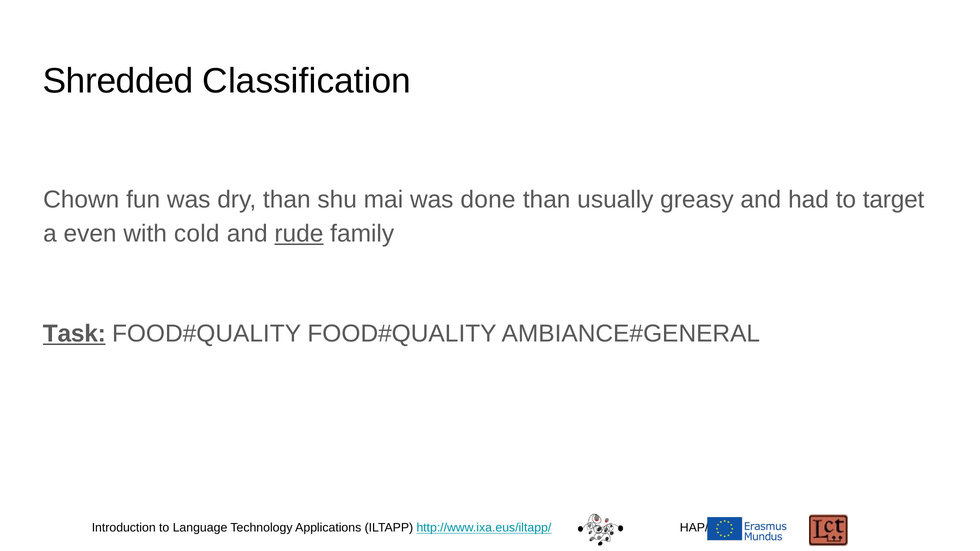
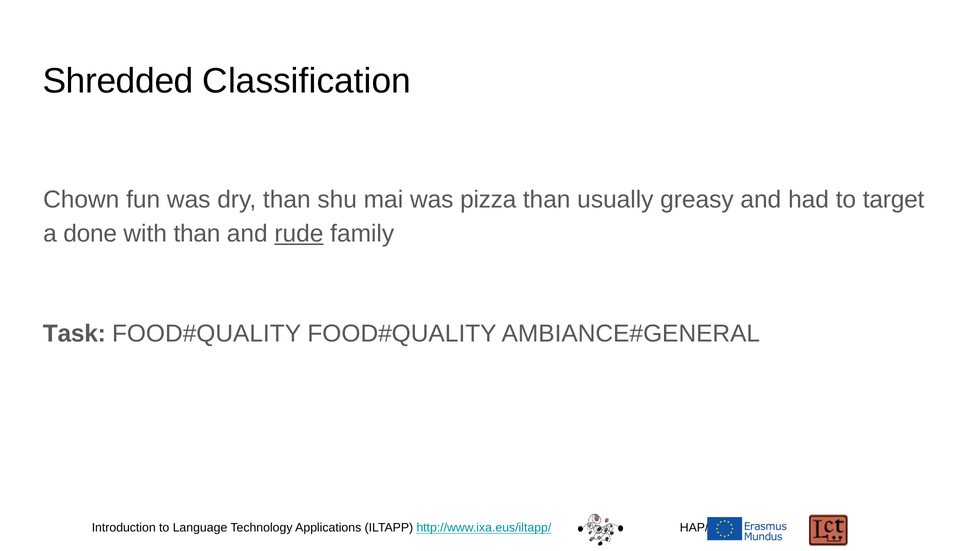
done: done -> pizza (488, 200)
even: even -> done (90, 234)
with cold: cold -> than (197, 234)
Task underline: present -> none (74, 334)
